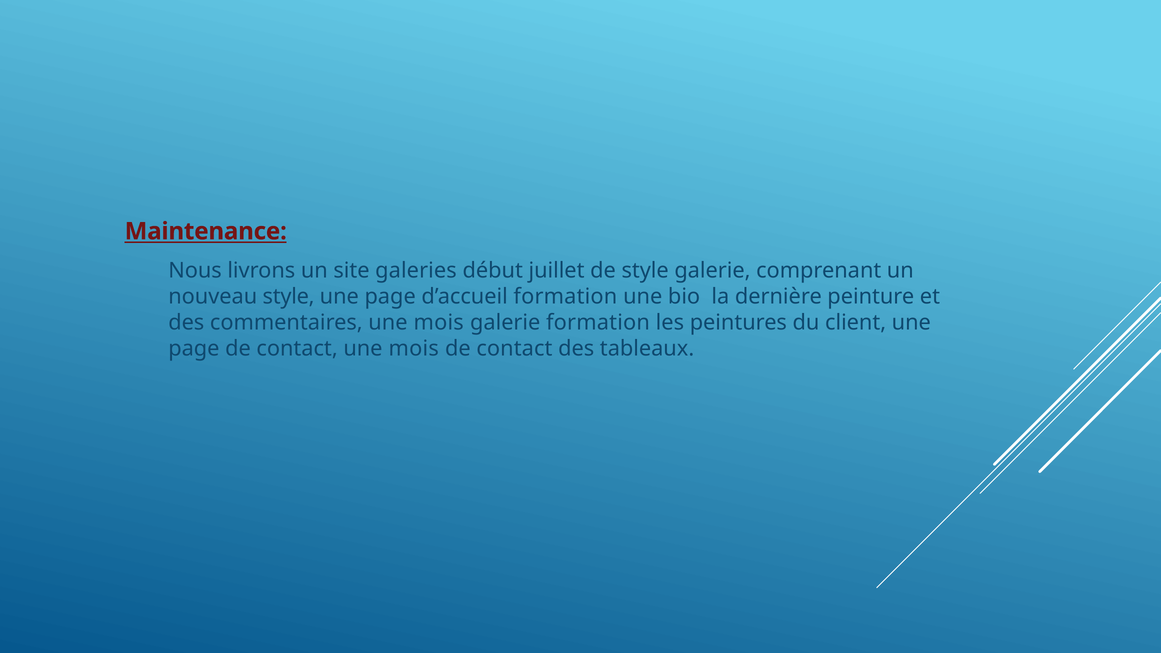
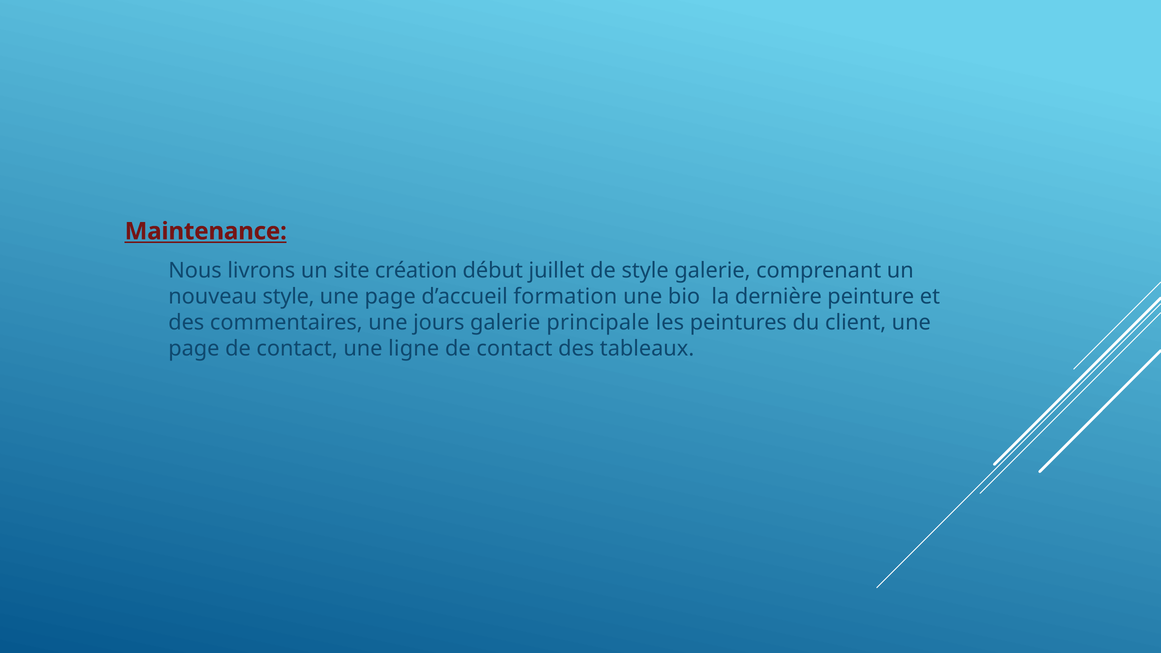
galeries: galeries -> création (416, 270)
commentaires une mois: mois -> jours (439, 323)
galerie formation: formation -> principale (598, 323)
contact une mois: mois -> ligne (414, 349)
